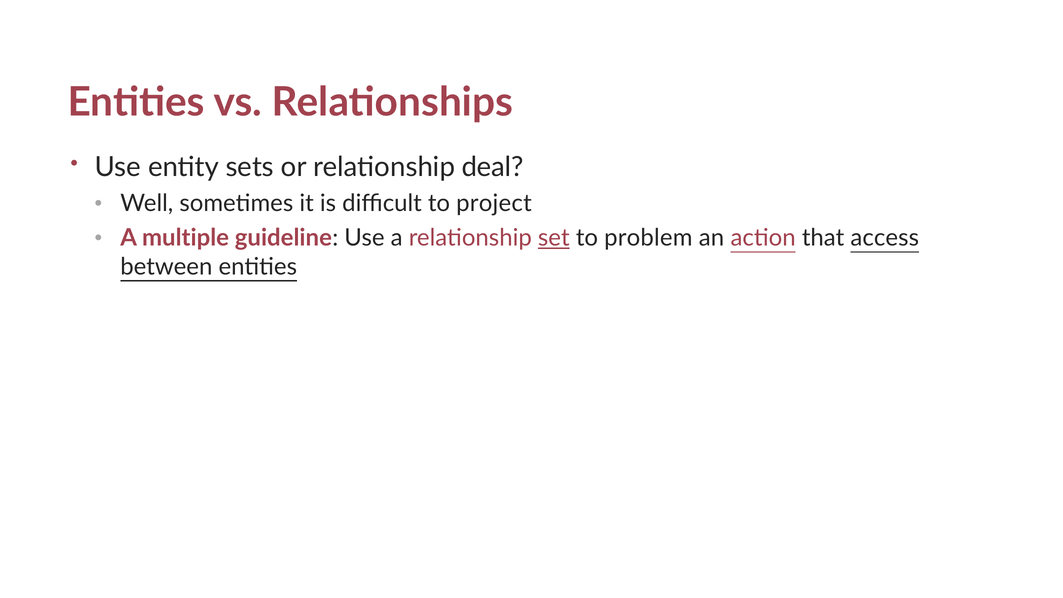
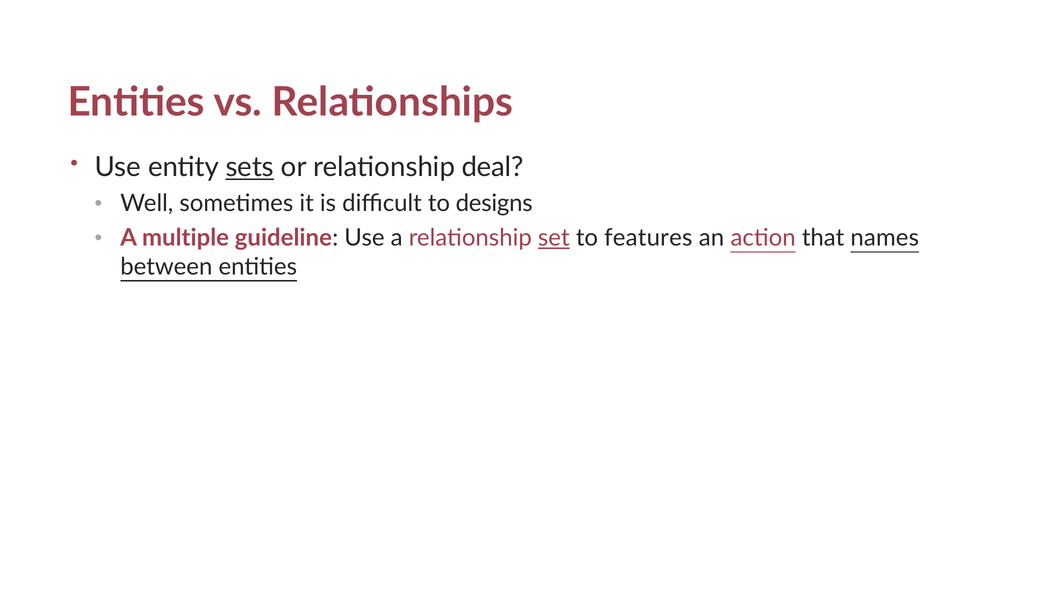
sets underline: none -> present (250, 167)
project: project -> designs (494, 204)
problem: problem -> features (648, 238)
access: access -> names (885, 238)
